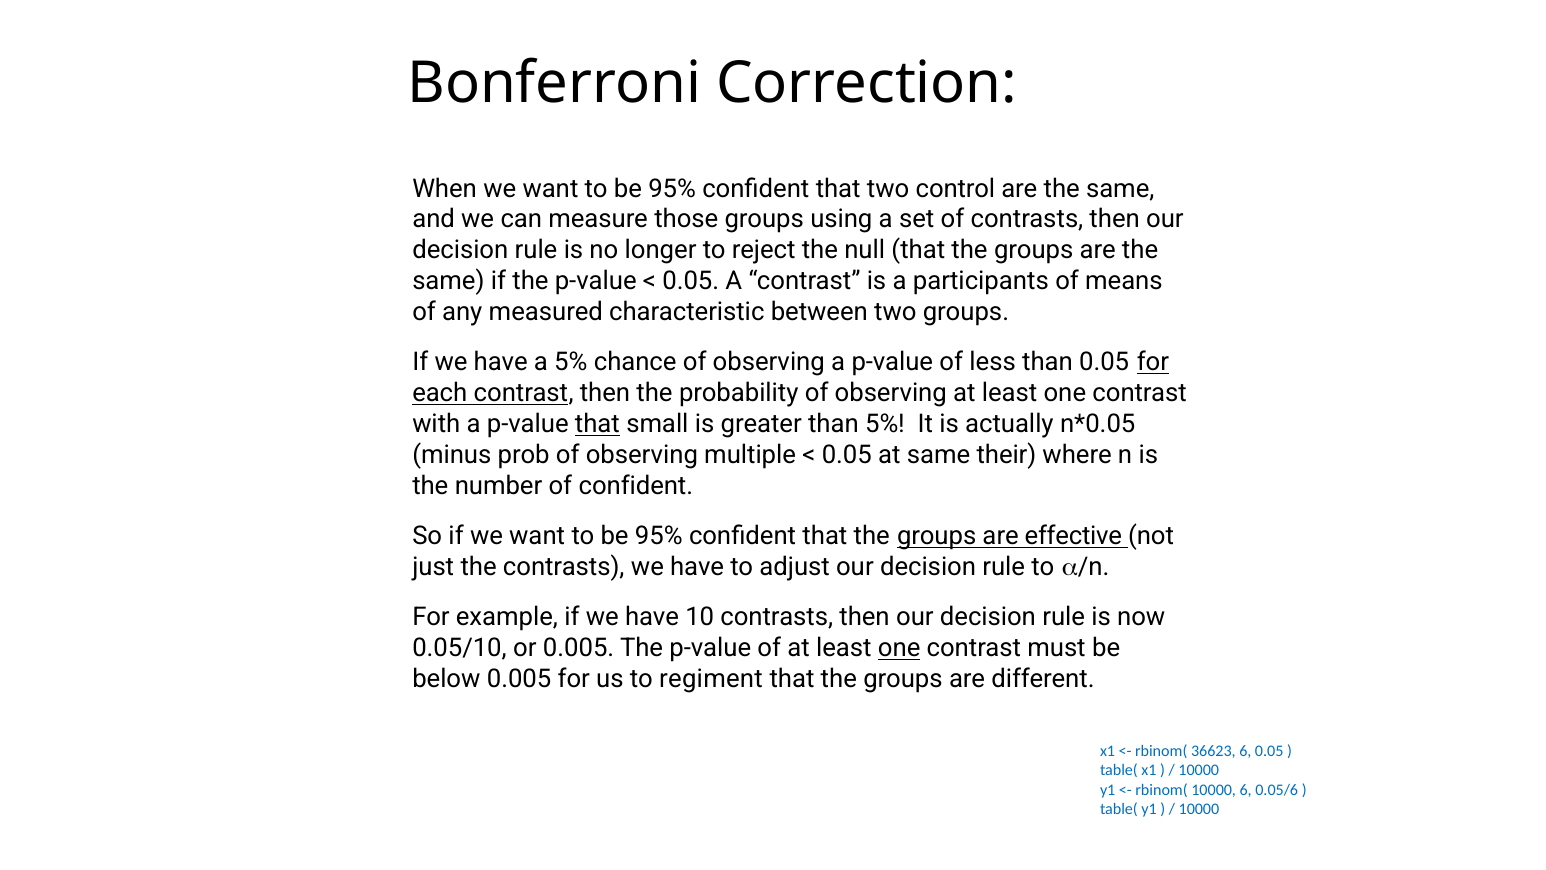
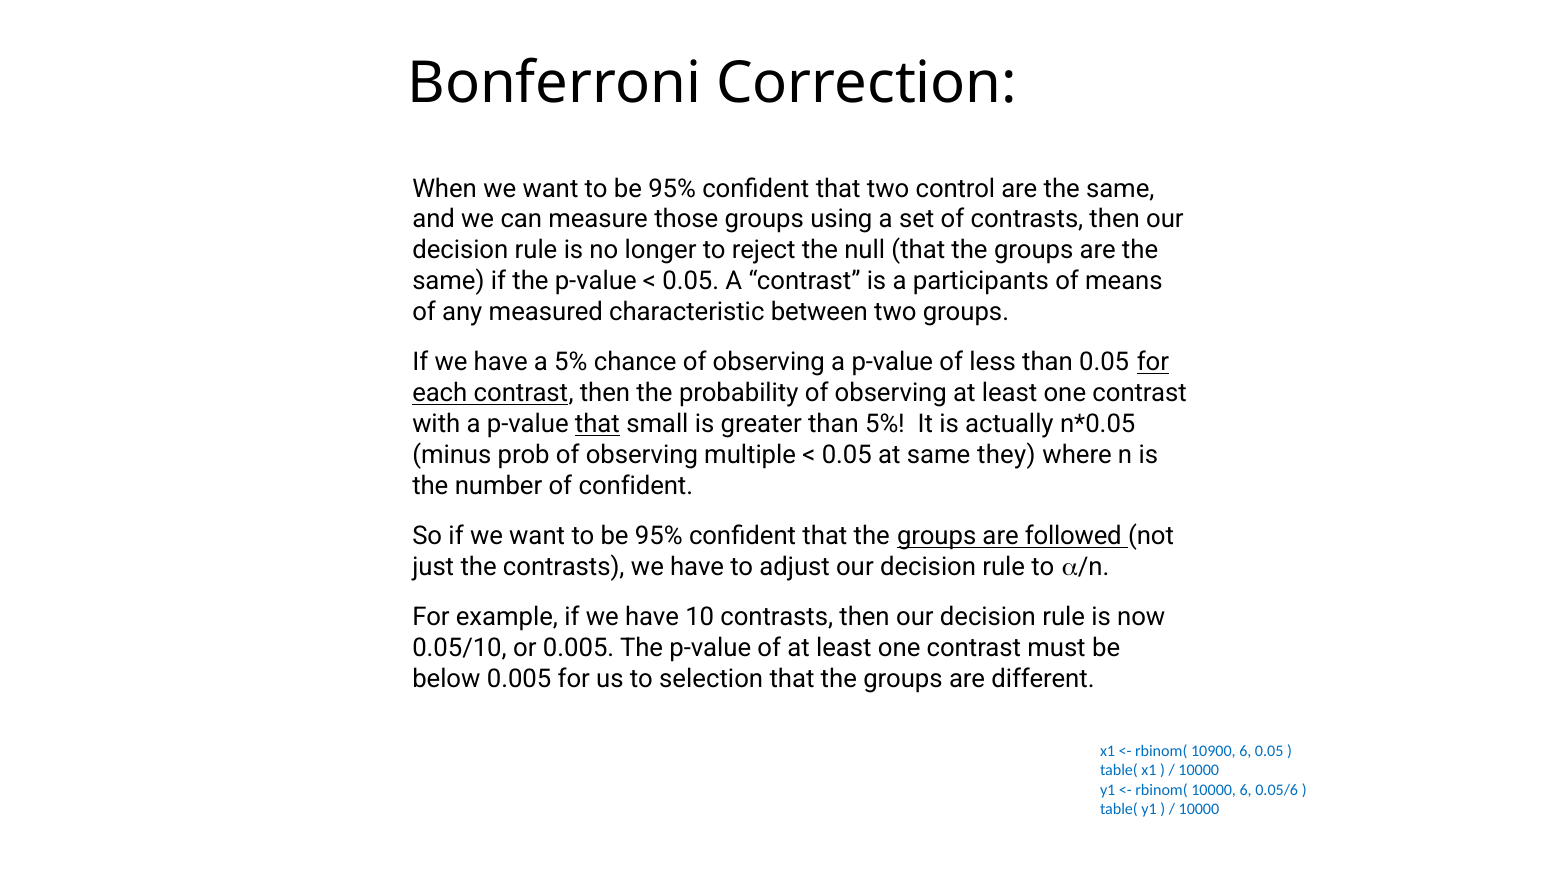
their: their -> they (1006, 455)
effective: effective -> followed (1073, 536)
one underline: present -> none (899, 648)
regiment: regiment -> selection (711, 679)
36623: 36623 -> 10900 (1213, 751)
